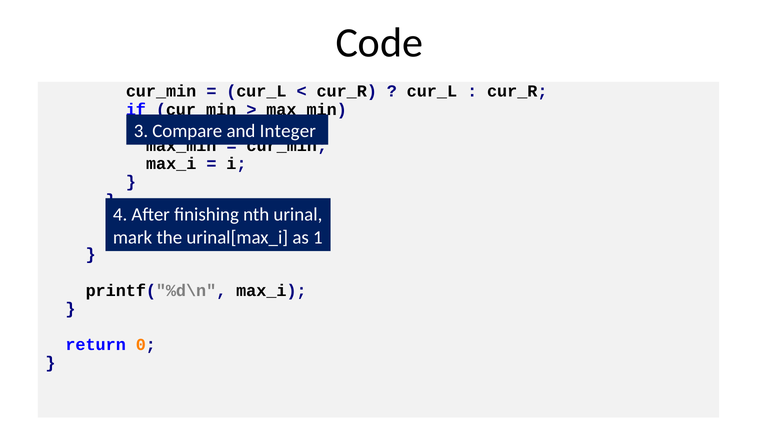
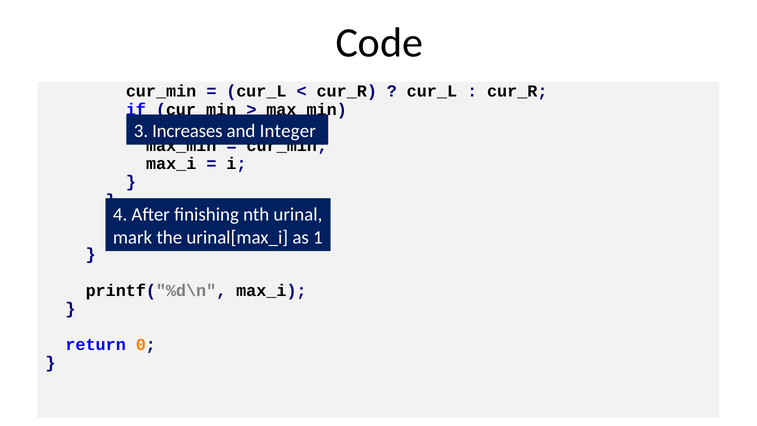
Compare: Compare -> Increases (187, 131)
